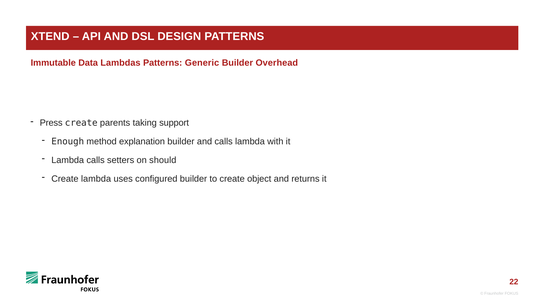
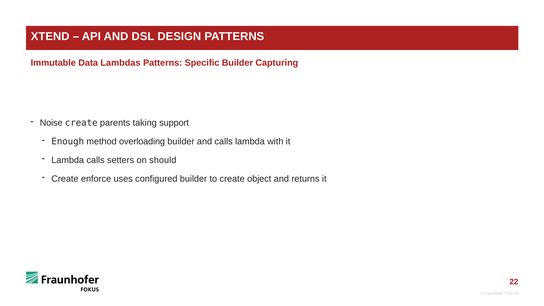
Generic: Generic -> Specific (202, 63)
Overhead: Overhead -> Capturing (277, 63)
Press: Press -> Noise (51, 123)
explanation: explanation -> overloading (142, 142)
Create lambda: lambda -> enforce (96, 179)
